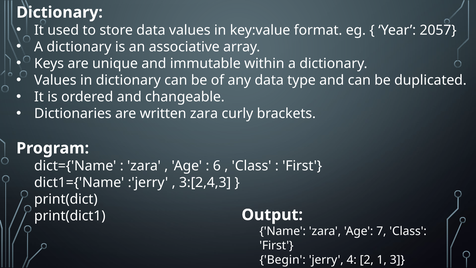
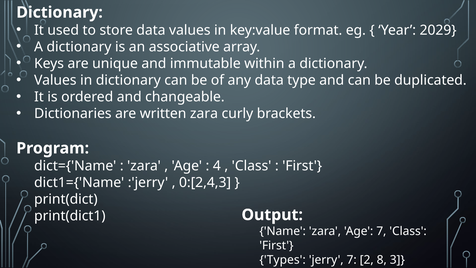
2057: 2057 -> 2029 (438, 30)
6: 6 -> 4 (217, 166)
3:[2,4,3: 3:[2,4,3 -> 0:[2,4,3 (205, 182)
Begin: Begin -> Types (283, 260)
jerry 4: 4 -> 7 (352, 260)
1: 1 -> 8 (382, 260)
